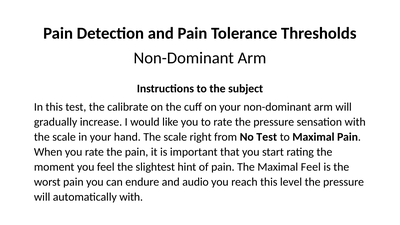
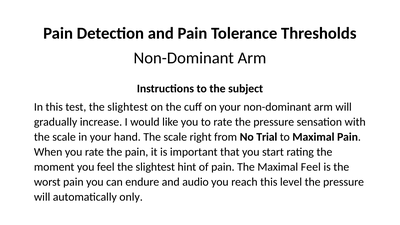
test the calibrate: calibrate -> slightest (128, 107)
No Test: Test -> Trial (267, 137)
automatically with: with -> only (131, 197)
